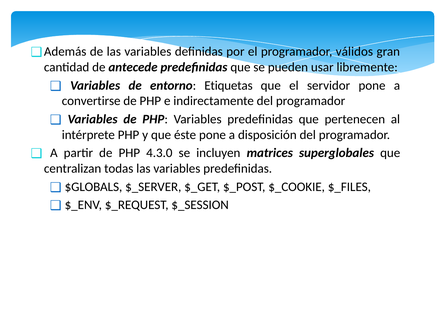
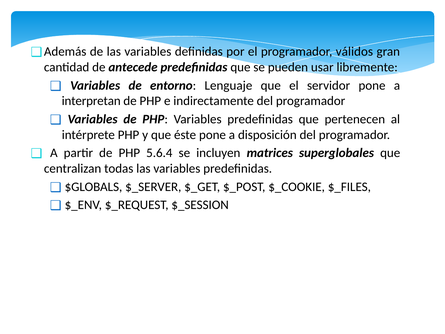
Etiquetas: Etiquetas -> Lenguaje (228, 85)
convertirse: convertirse -> interpretan (91, 101)
4.3.0: 4.3.0 -> 5.6.4 (159, 153)
